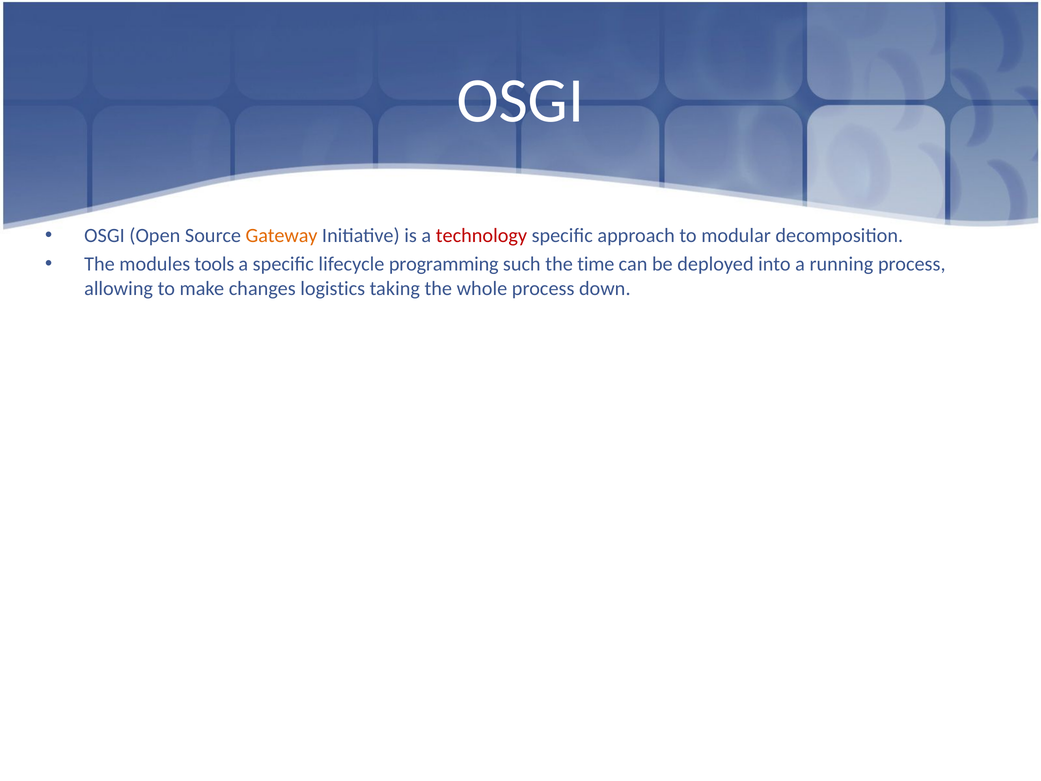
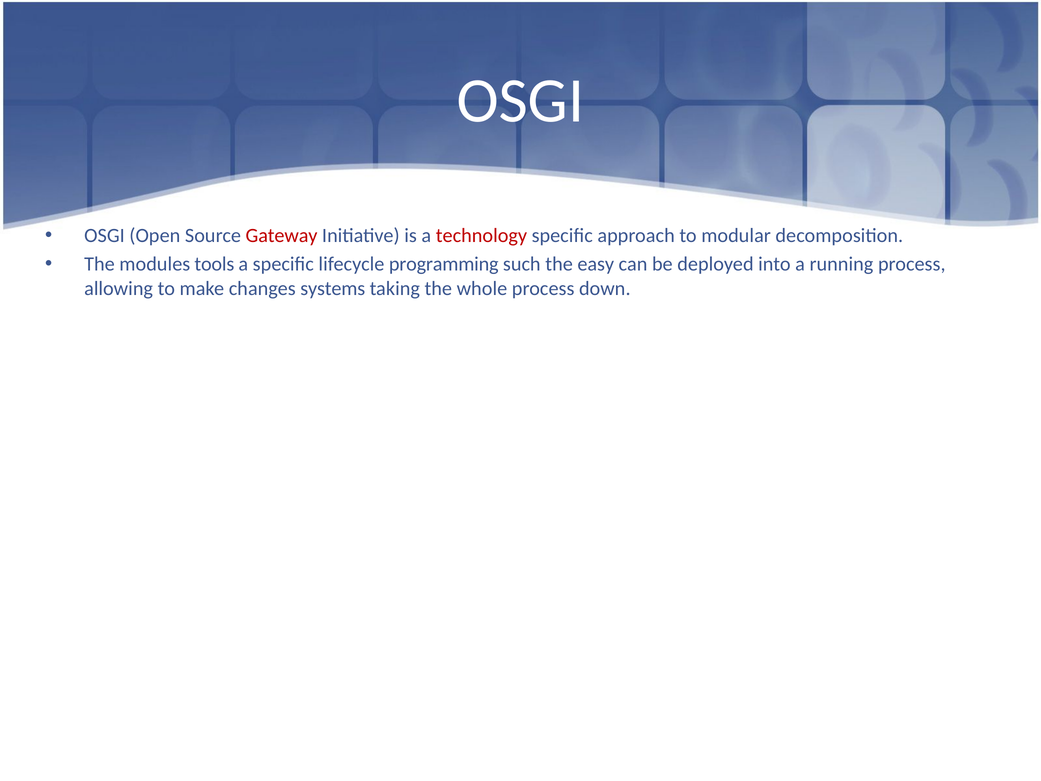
Gateway colour: orange -> red (282, 236)
time: time -> easy (596, 264)
logistics: logistics -> systems (333, 288)
